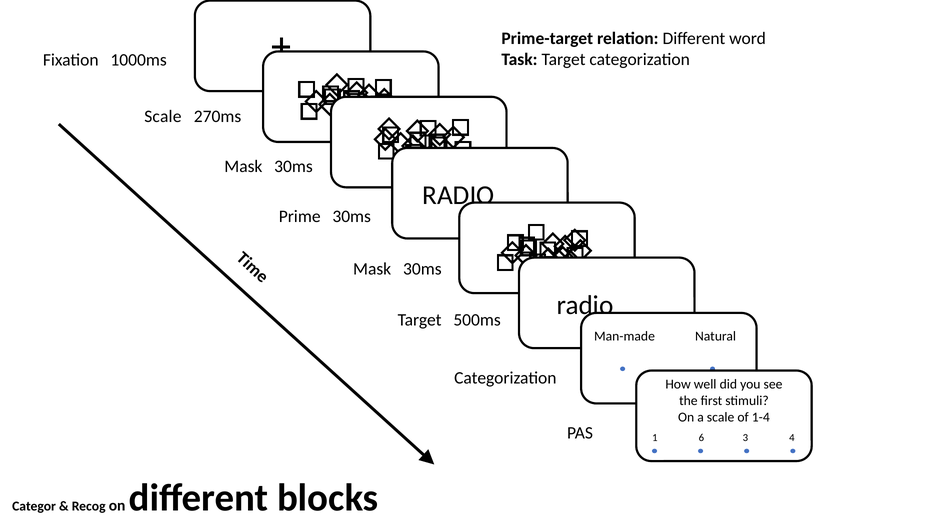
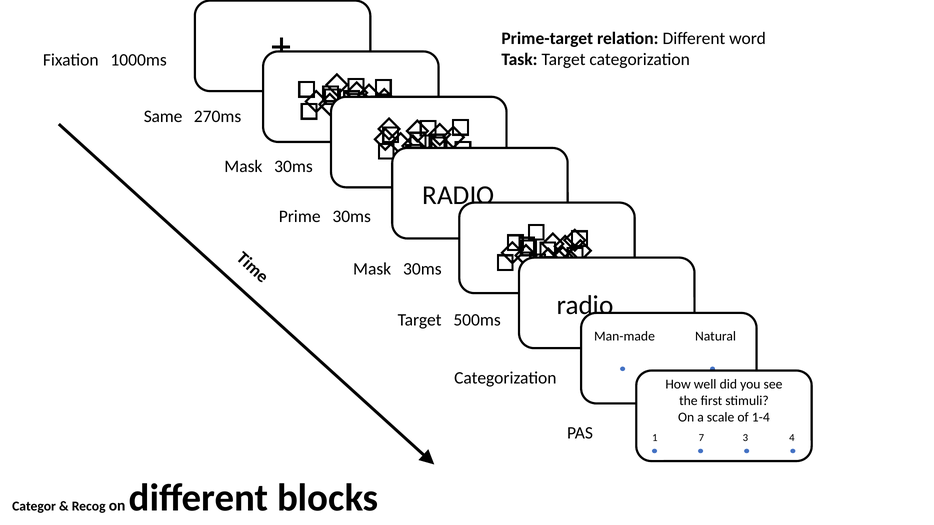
Scale: Scale -> Same (163, 117)
6: 6 -> 7 (701, 438)
